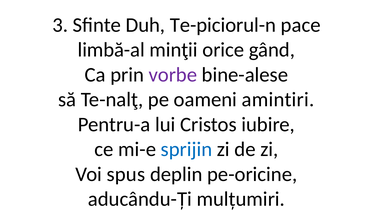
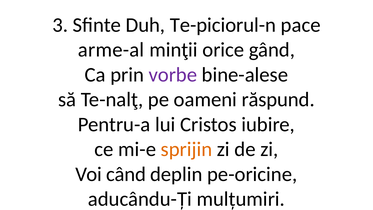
limbă-al: limbă-al -> arme-al (111, 50)
amintiri: amintiri -> răspund (278, 100)
sprijin colour: blue -> orange (186, 149)
spus: spus -> când (126, 174)
